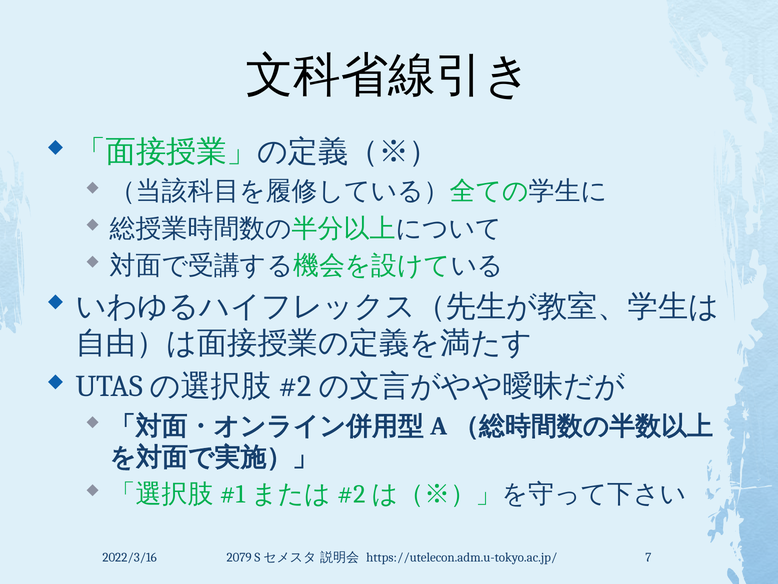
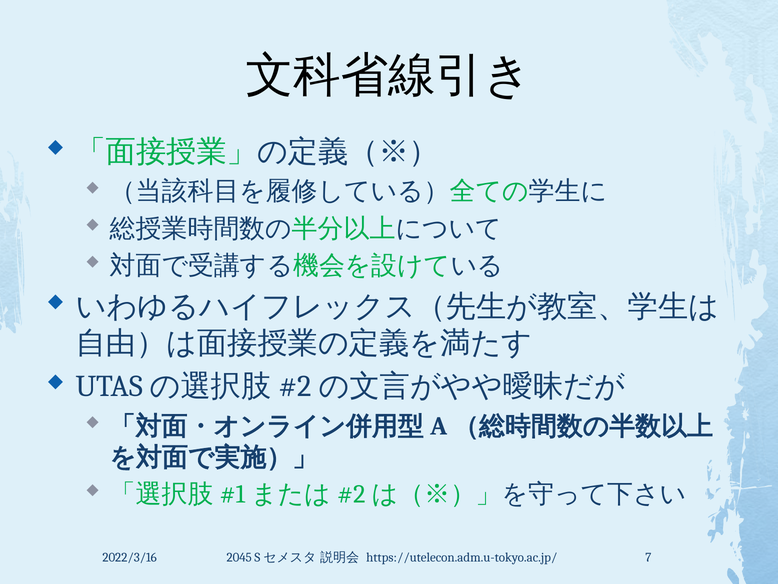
2079: 2079 -> 2045 (239, 557)
